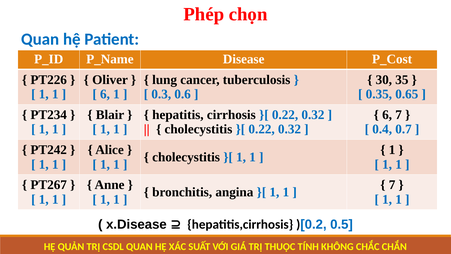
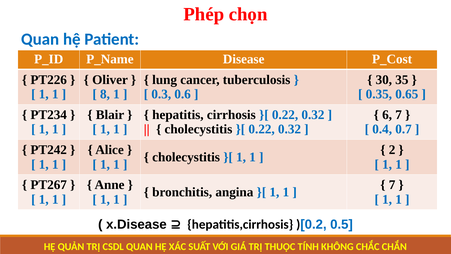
6: 6 -> 8 (105, 94)
1: 1 -> 2 (392, 150)
